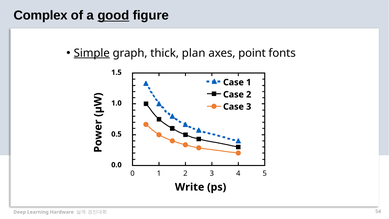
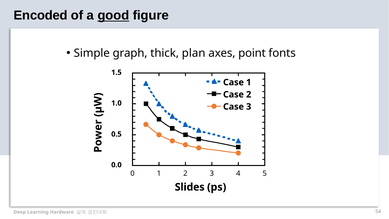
Complex: Complex -> Encoded (41, 15)
Simple underline: present -> none (92, 53)
Write: Write -> Slides (190, 187)
